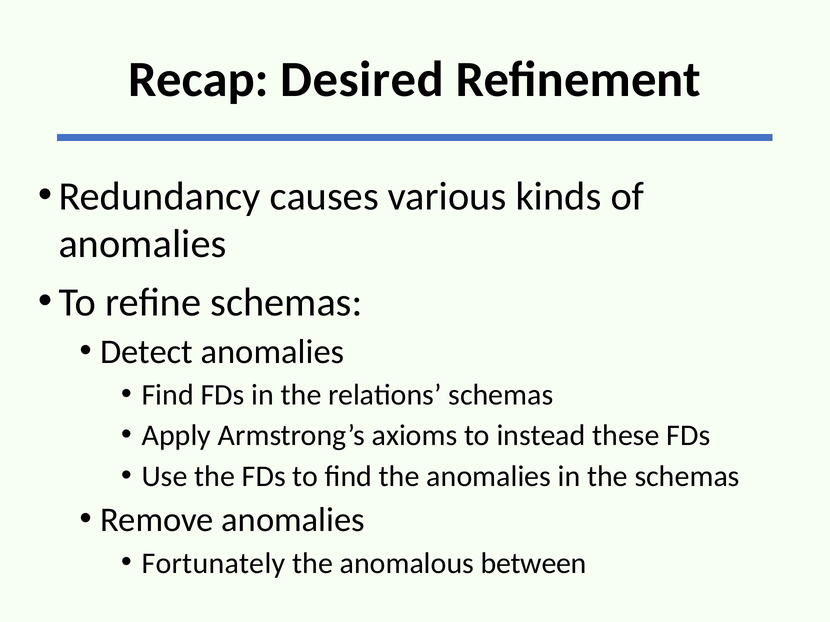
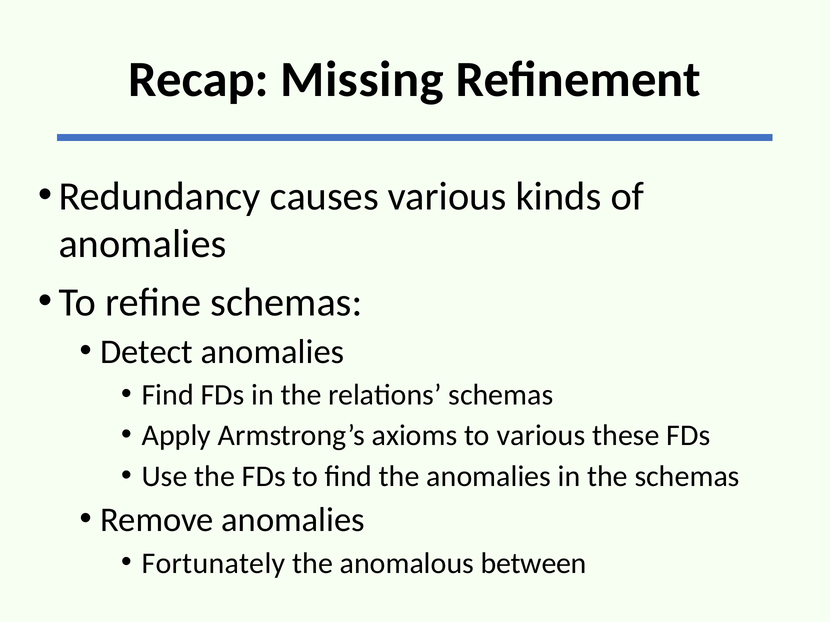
Desired: Desired -> Missing (362, 80)
to instead: instead -> various (541, 436)
